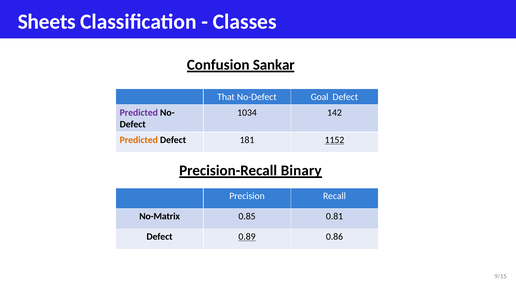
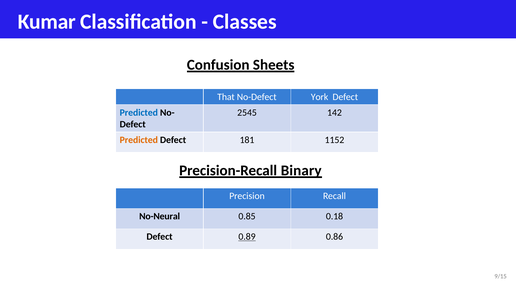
Sheets: Sheets -> Kumar (47, 22)
Sankar: Sankar -> Sheets (274, 65)
Goal: Goal -> York (320, 97)
Predicted colour: purple -> blue (139, 113)
1034: 1034 -> 2545 (247, 113)
1152 underline: present -> none (334, 140)
No-Matrix: No-Matrix -> No-Neural (160, 217)
0.81: 0.81 -> 0.18 (335, 217)
